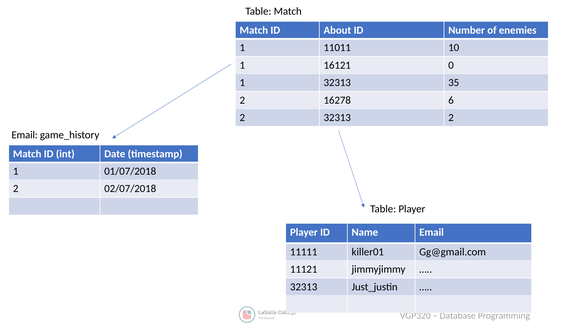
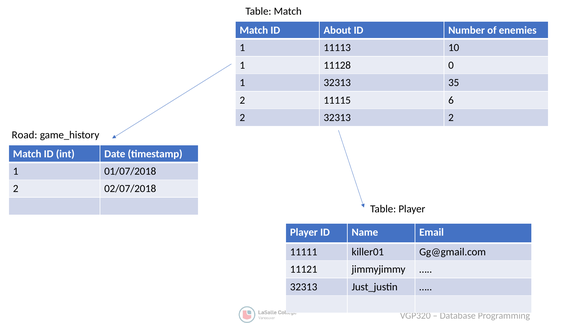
11011: 11011 -> 11113 (337, 48)
16121: 16121 -> 11128 (337, 65)
16278: 16278 -> 11115 (337, 100)
Email: Email -> Road (25, 135)
